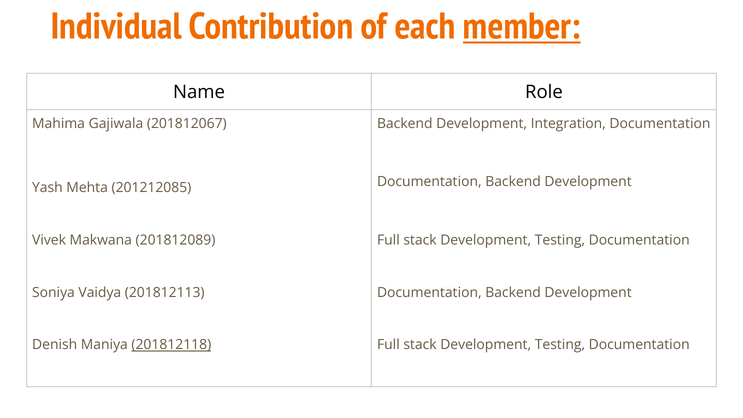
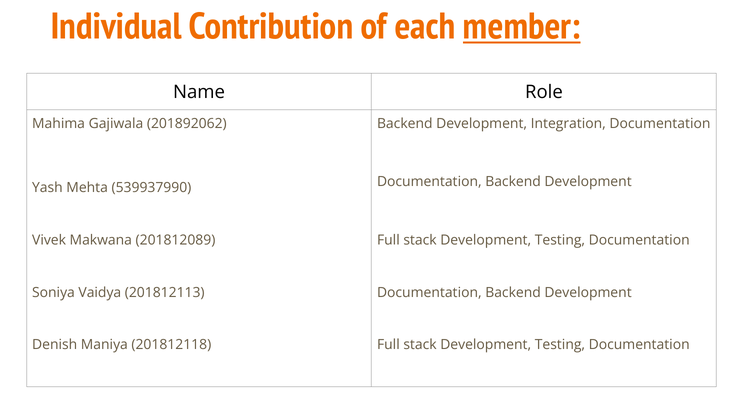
201812067: 201812067 -> 201892062 (187, 123)
201212085: 201212085 -> 539937990 (151, 188)
201812118 underline: present -> none (171, 345)
